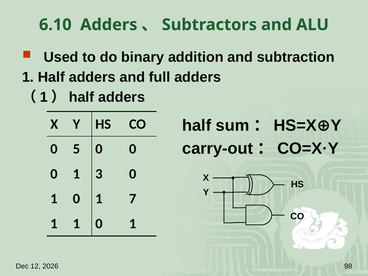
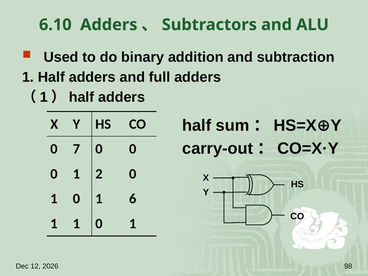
5: 5 -> 7 (77, 149)
3: 3 -> 2 (99, 174)
7: 7 -> 6 (133, 199)
